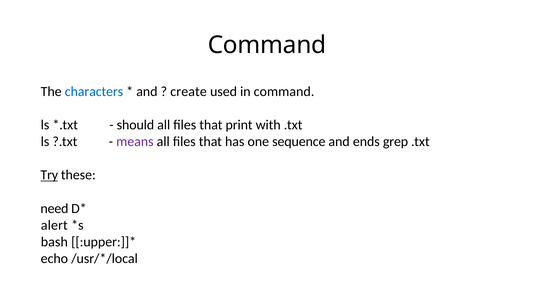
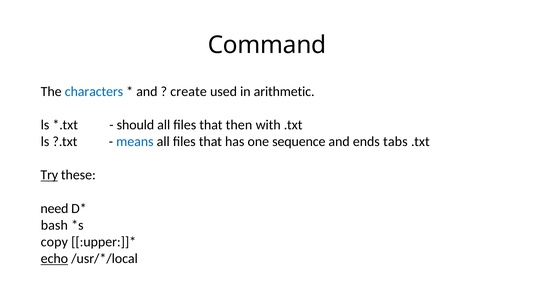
in command: command -> arithmetic (284, 91)
print: print -> then (239, 125)
means colour: purple -> blue (135, 141)
grep: grep -> tabs (395, 141)
alert: alert -> bash (54, 225)
bash: bash -> copy (54, 241)
echo underline: none -> present (54, 258)
